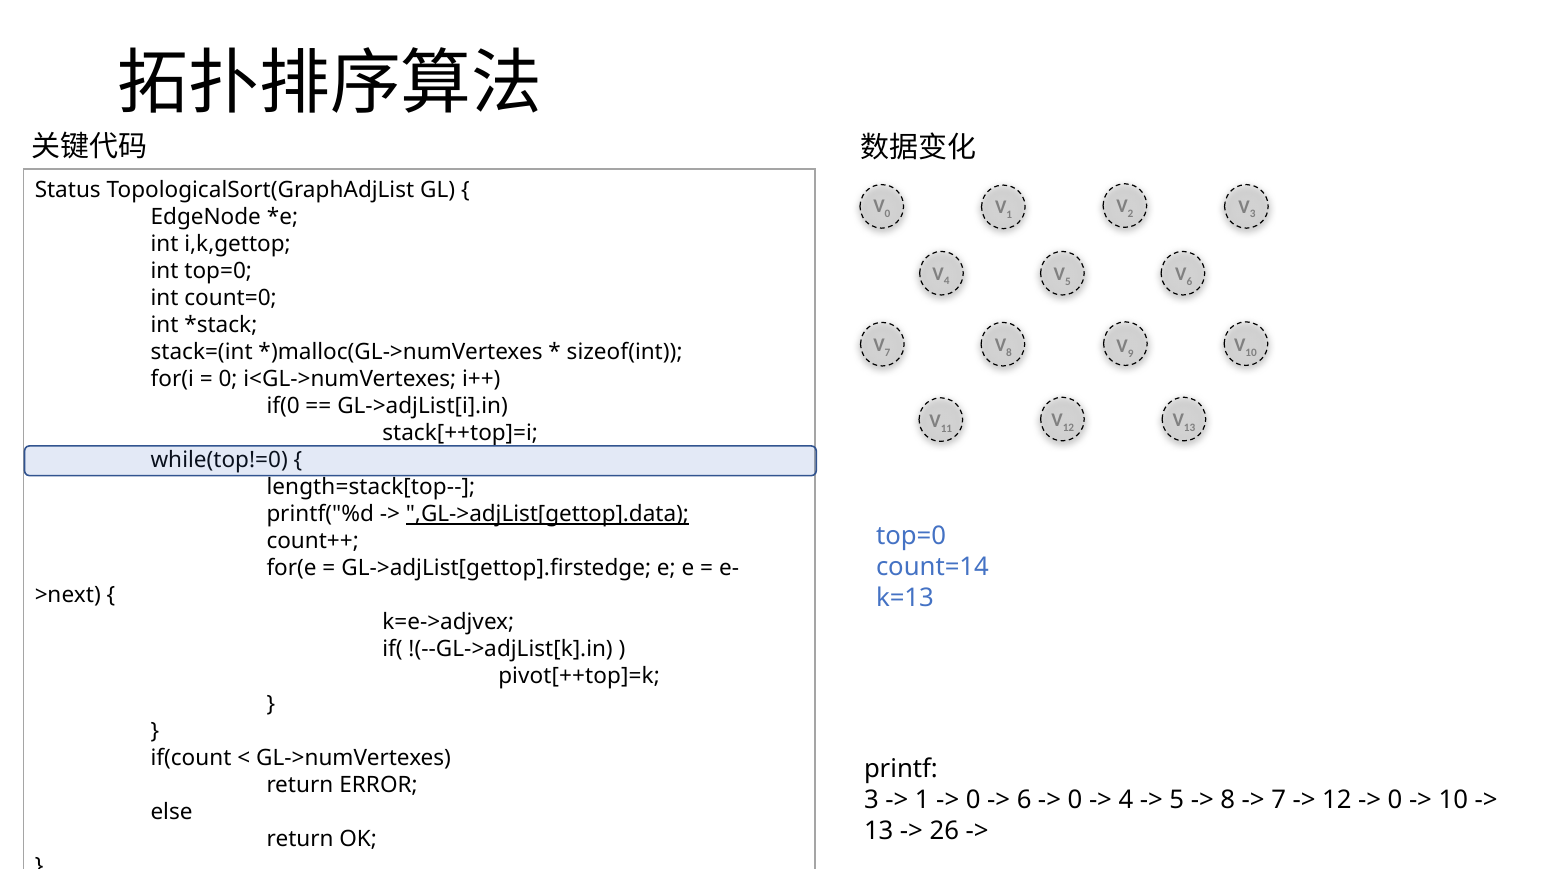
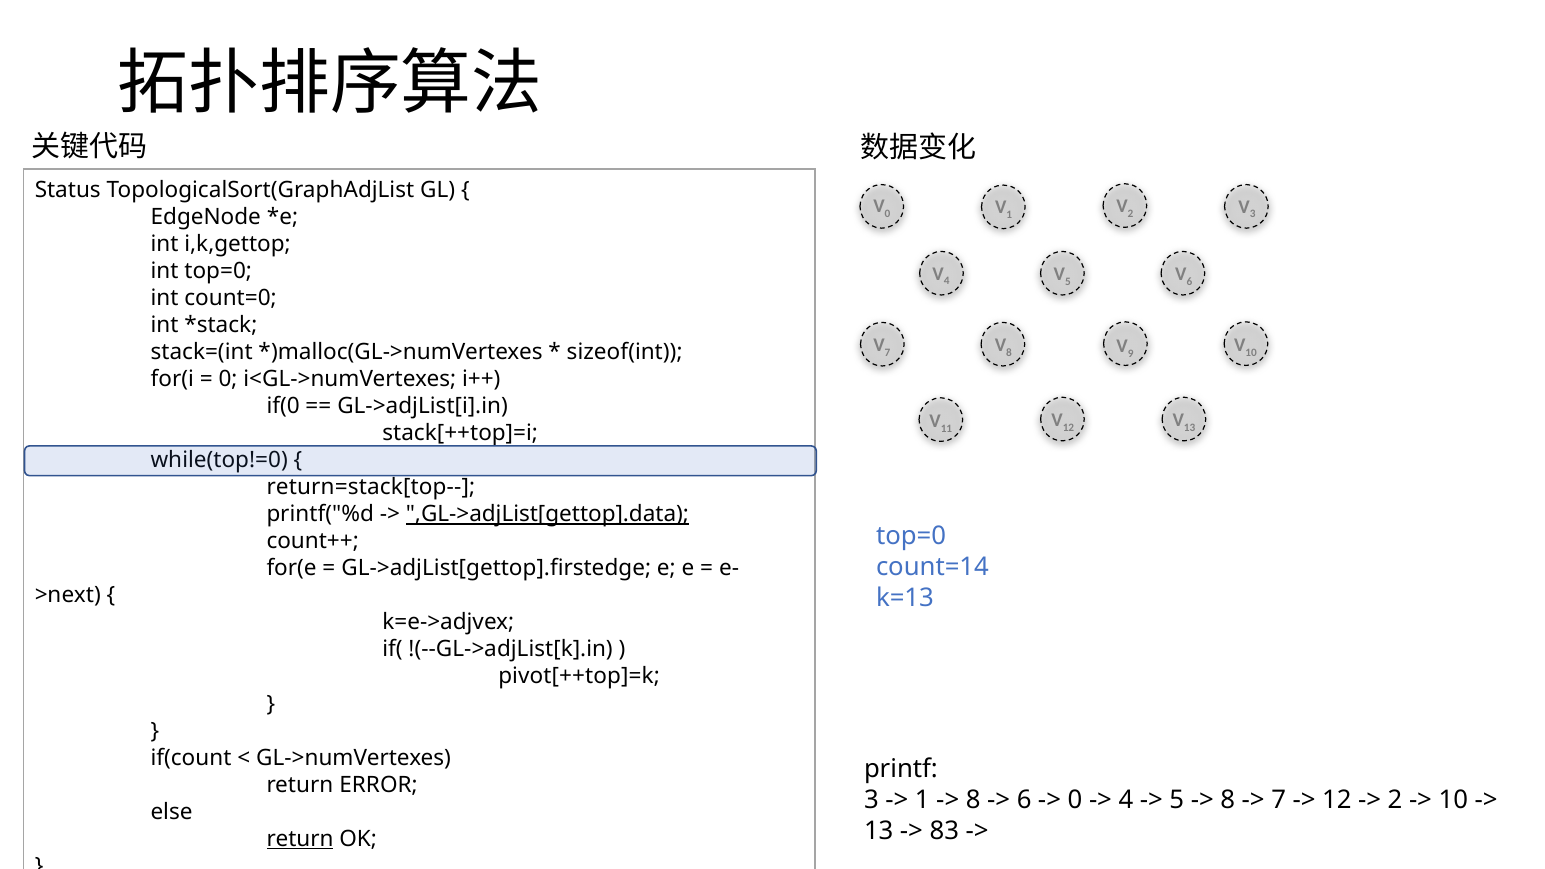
length=stack[top--: length=stack[top-- -> return=stack[top-- (371, 487)
0: 0 -> 8 (973, 800)
0: 0 -> 2 (1395, 800)
26: 26 -> 83 (944, 831)
return underline: none -> present (300, 839)
